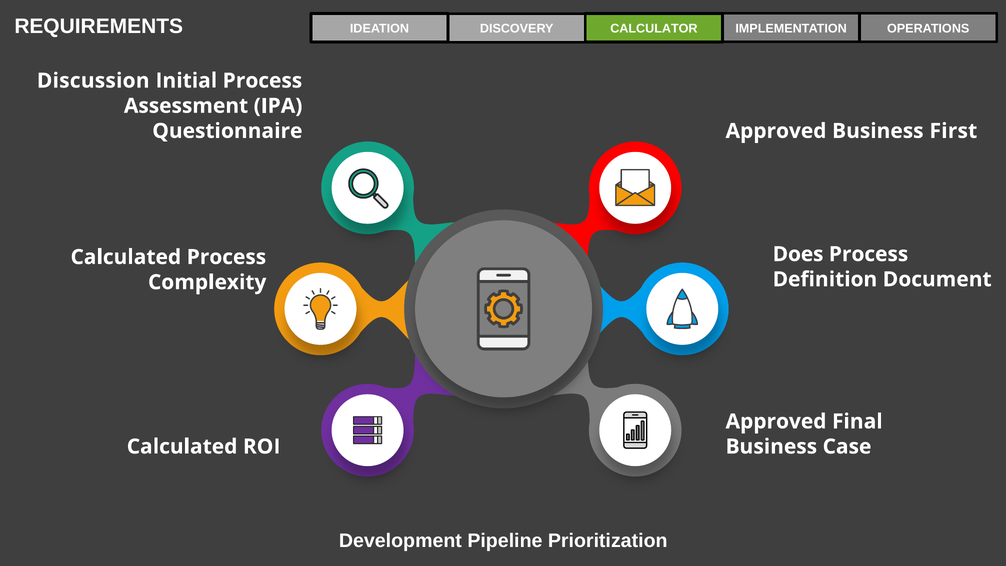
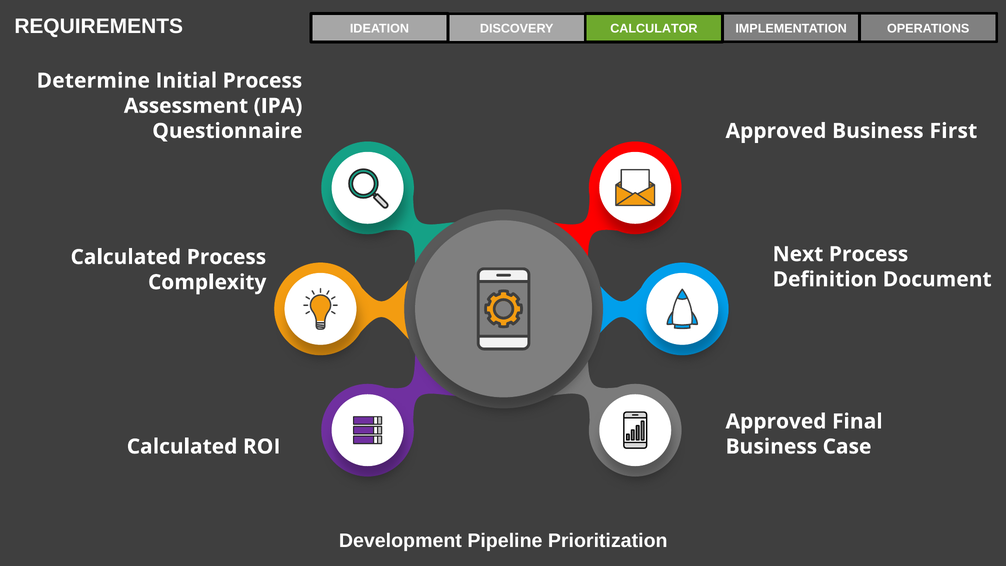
Discussion: Discussion -> Determine (93, 81)
Does: Does -> Next (798, 254)
